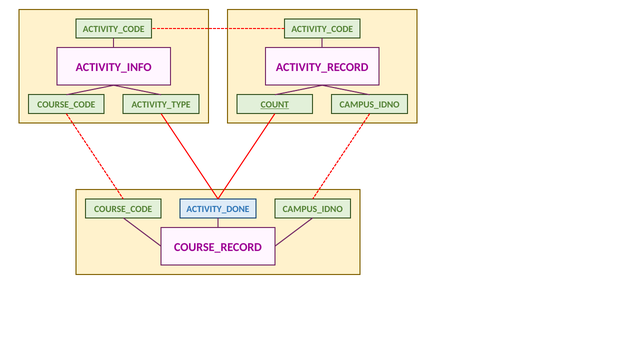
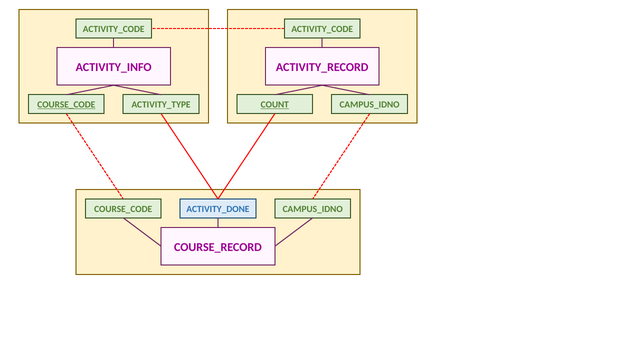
COURSE_CODE underline: none -> present (66, 105)
